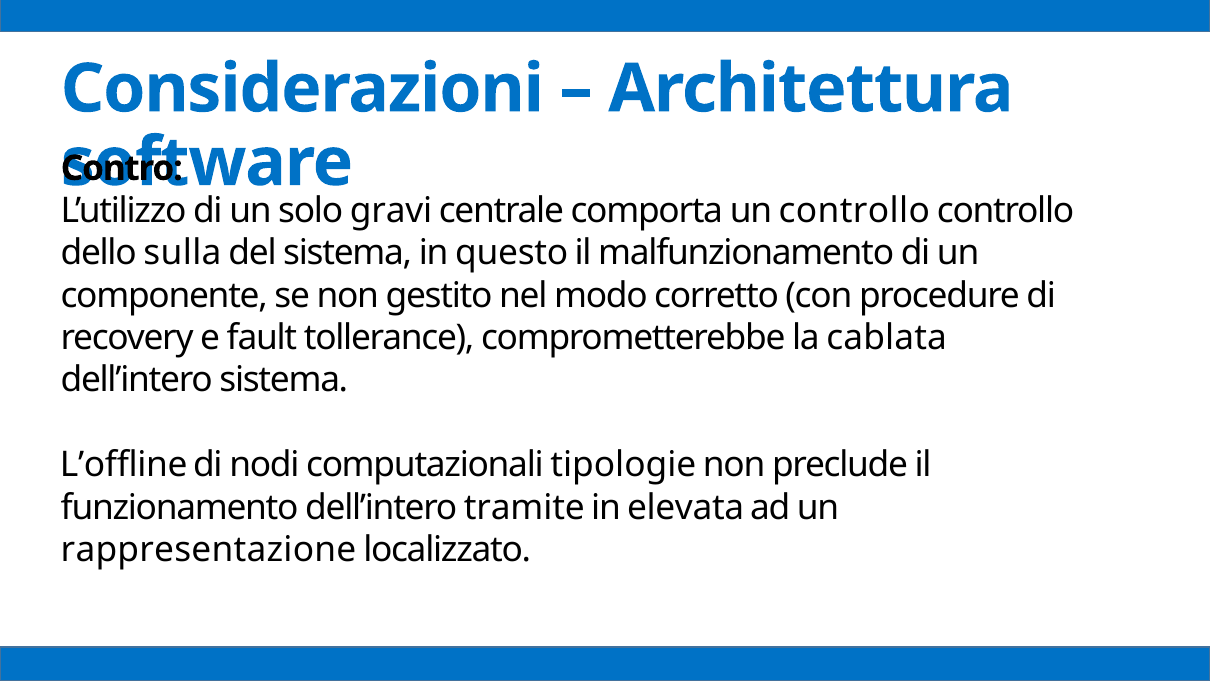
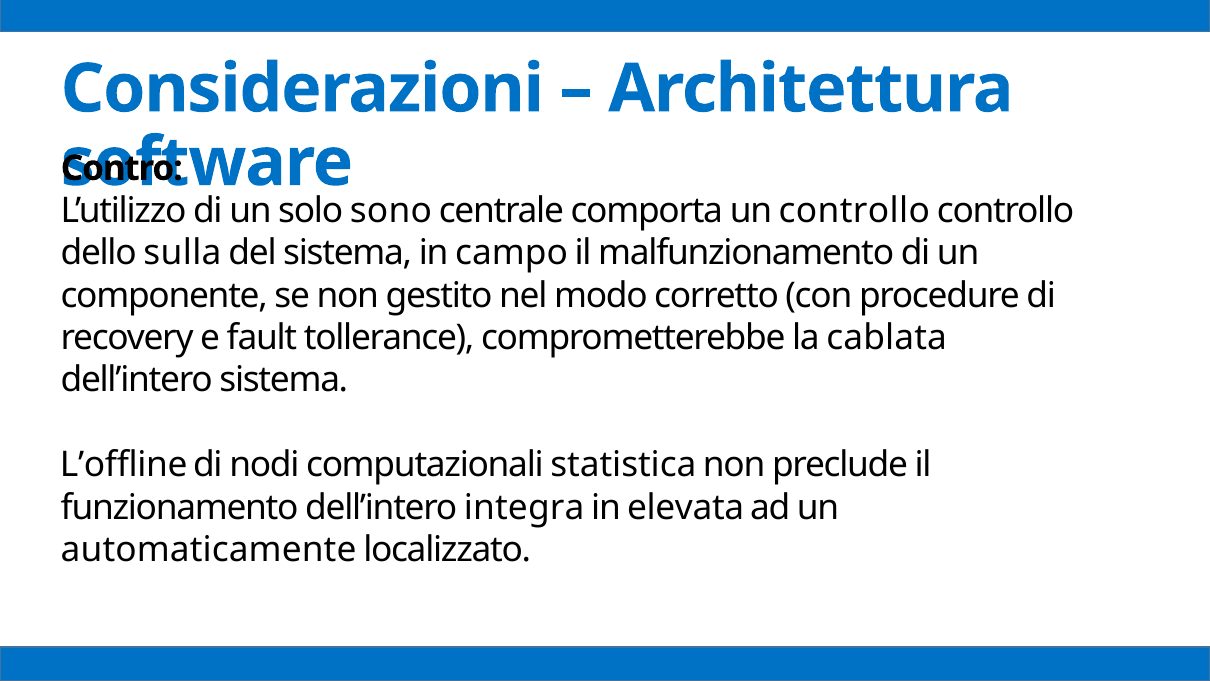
gravi: gravi -> sono (391, 211)
questo: questo -> campo (512, 253)
tipologie: tipologie -> statistica (623, 465)
tramite: tramite -> integra (524, 507)
rappresentazione: rappresentazione -> automaticamente (209, 550)
